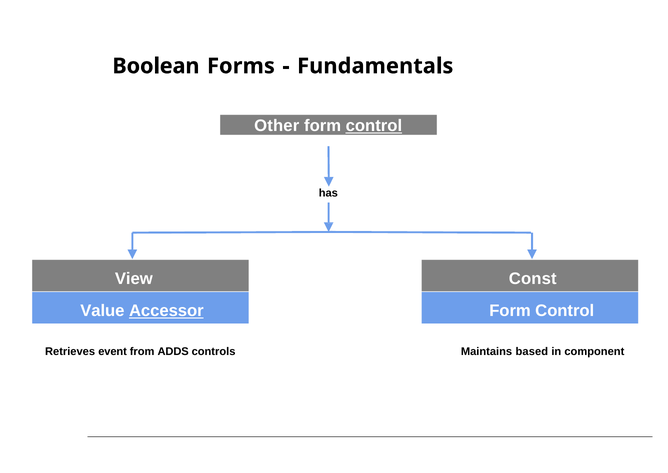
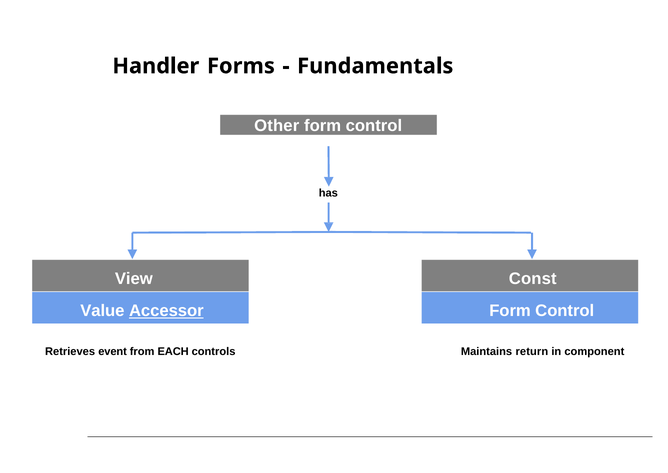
Boolean: Boolean -> Handler (156, 66)
control underline: present -> none (374, 126)
ADDS: ADDS -> EACH (173, 351)
based: based -> return (532, 351)
